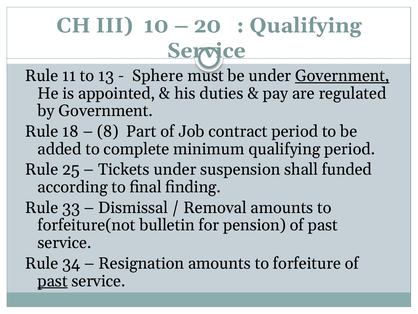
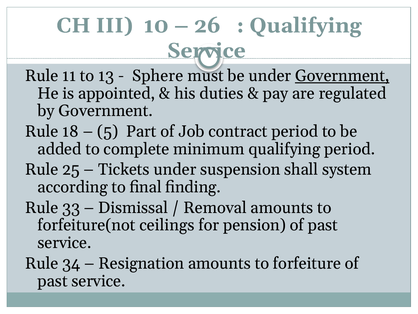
20: 20 -> 26 (207, 25)
8: 8 -> 5 (108, 131)
funded: funded -> system (347, 169)
bulletin: bulletin -> ceilings (167, 225)
past underline: present -> none (53, 281)
